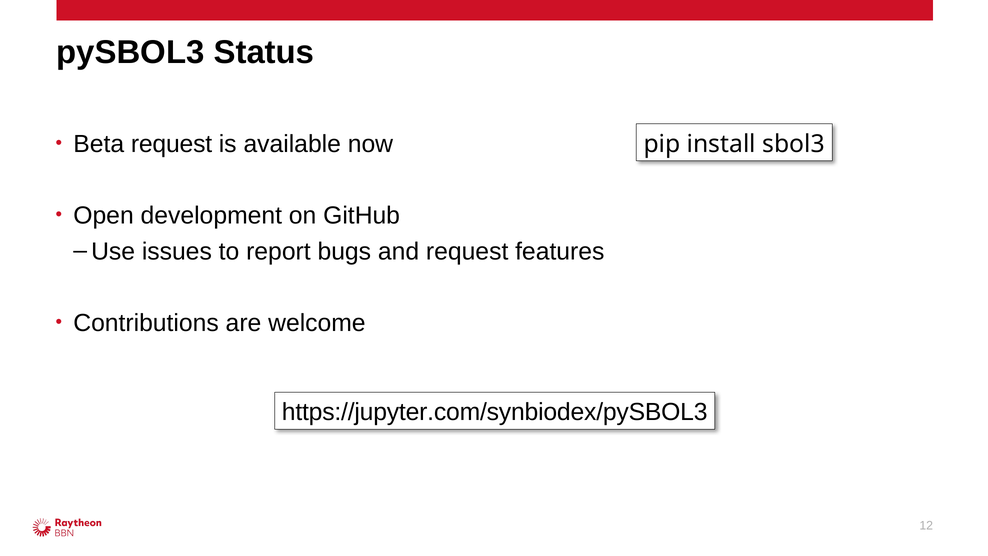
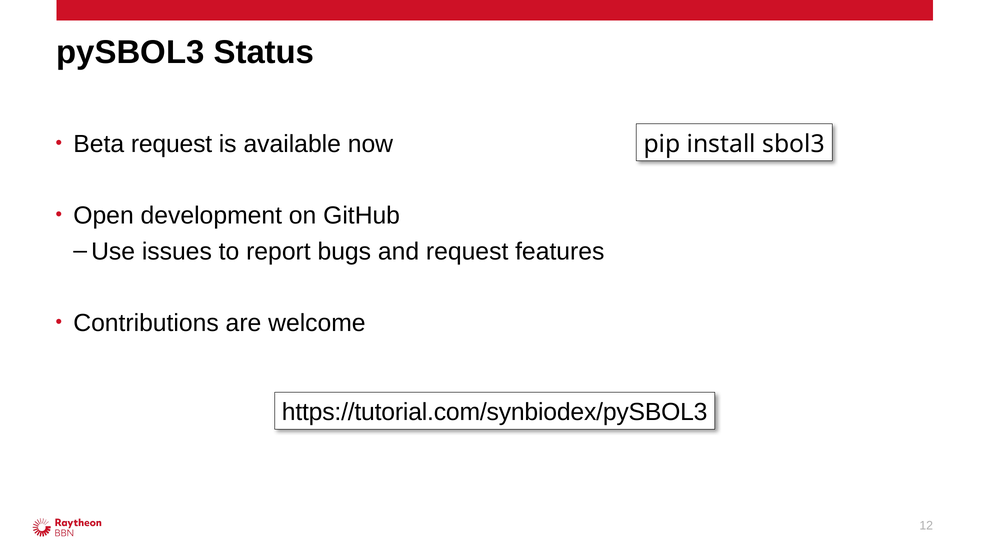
https://jupyter.com/synbiodex/pySBOL3: https://jupyter.com/synbiodex/pySBOL3 -> https://tutorial.com/synbiodex/pySBOL3 (495, 412)
